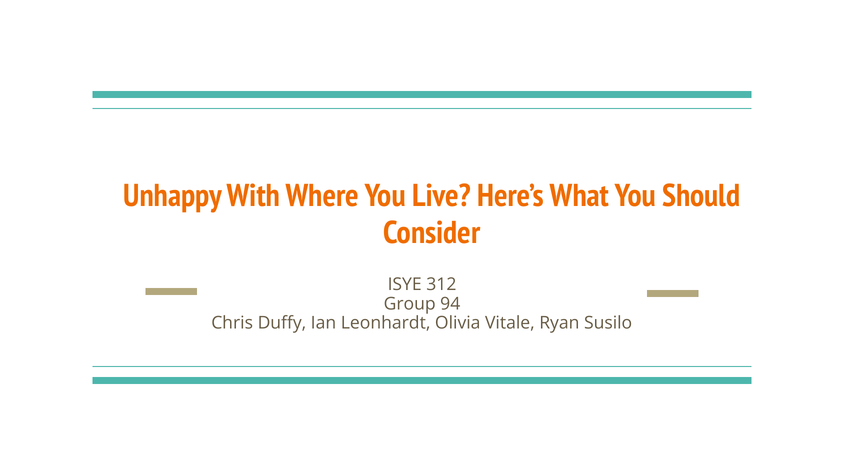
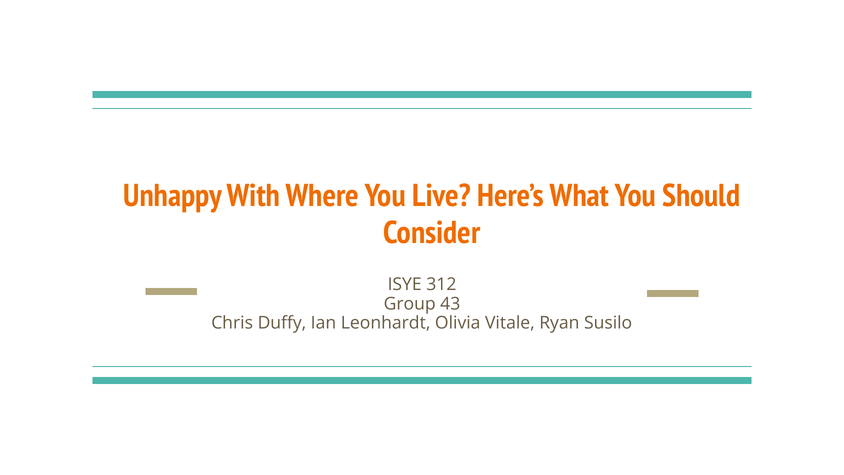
94: 94 -> 43 (450, 304)
